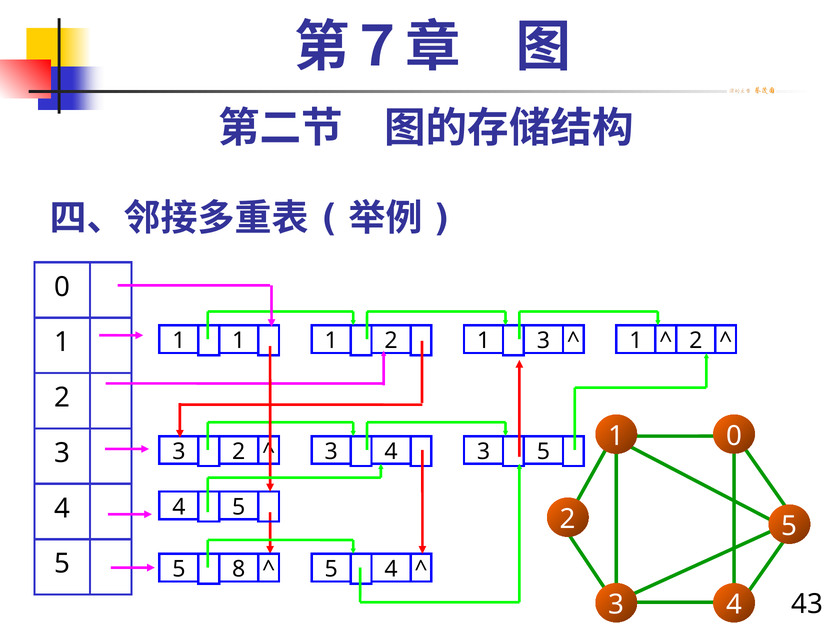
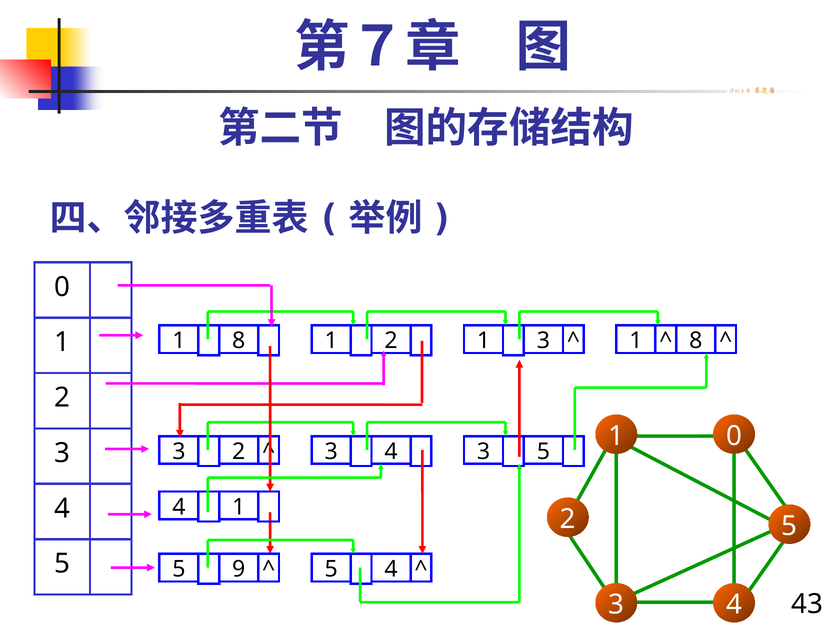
1: 1 -> 8 (239, 341)
2: 2 -> 8 (696, 341)
5: 5 -> 1 (239, 507)
8: 8 -> 9 (239, 569)
